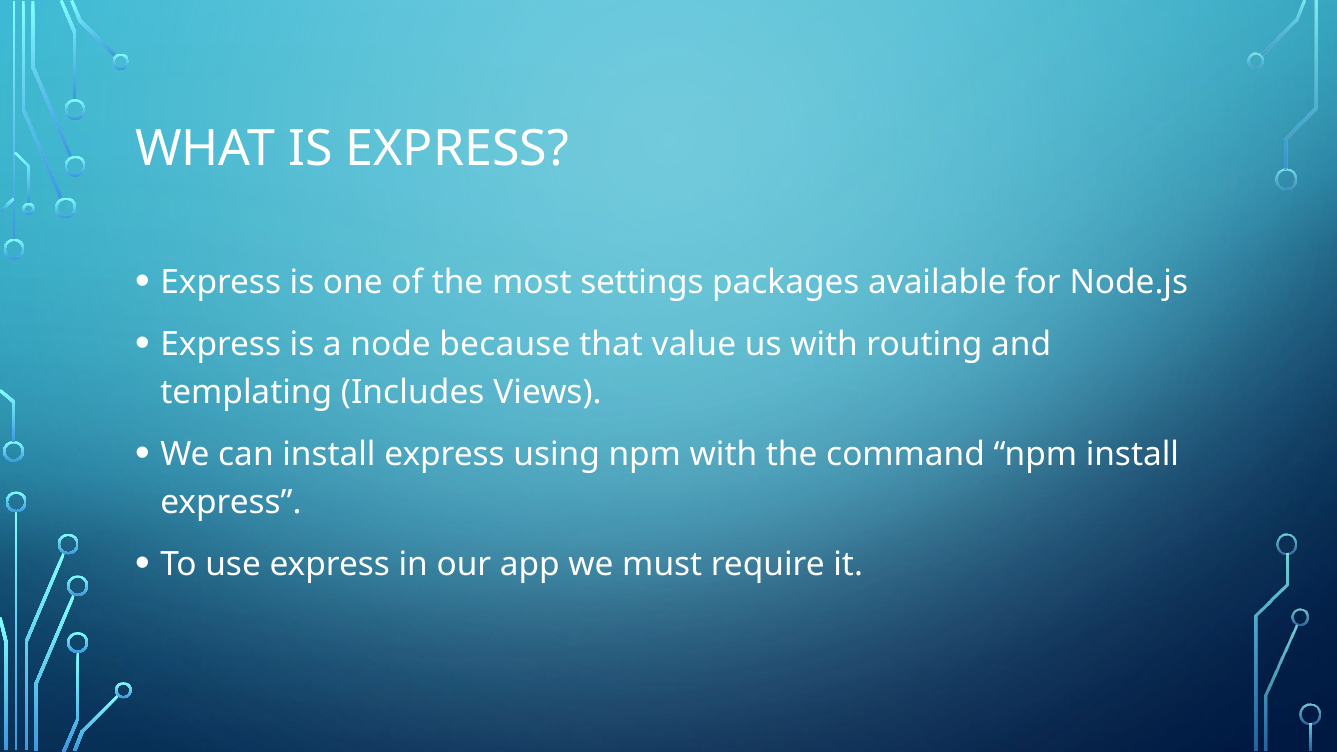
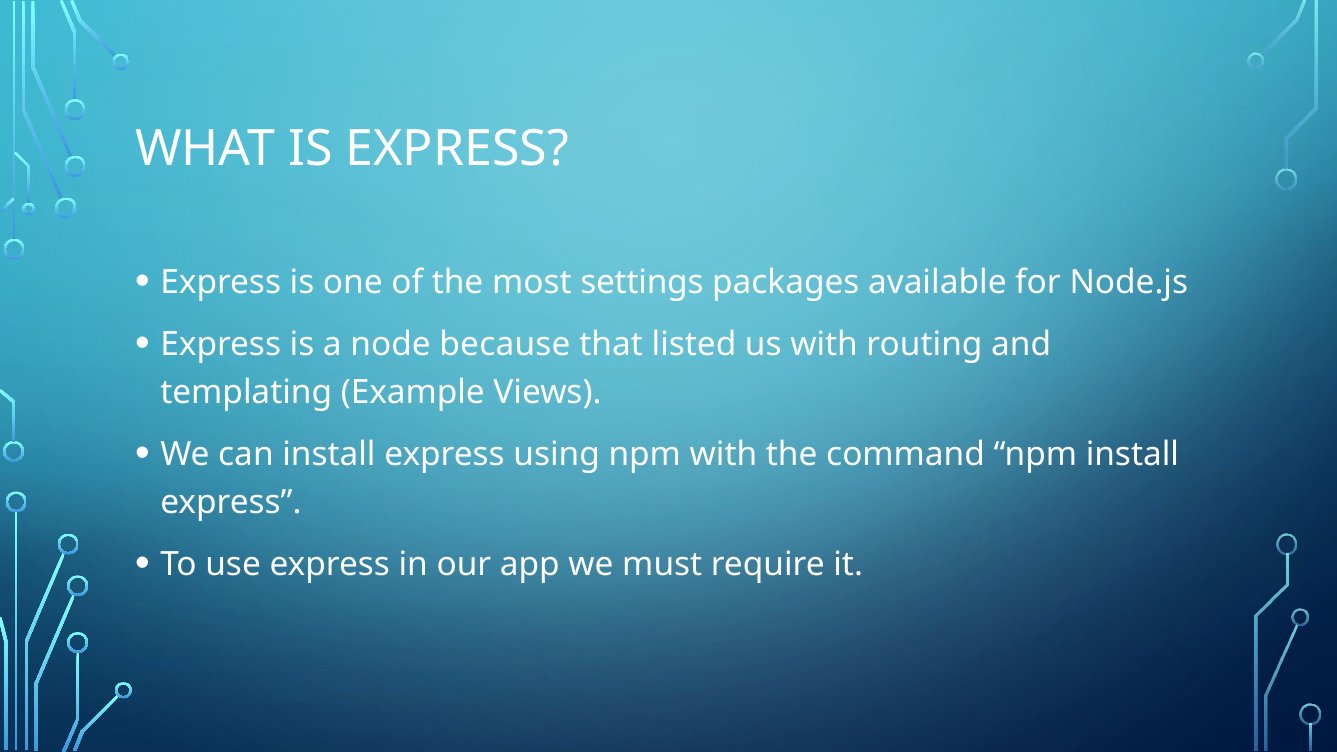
value: value -> listed (694, 344)
Includes: Includes -> Example (413, 392)
